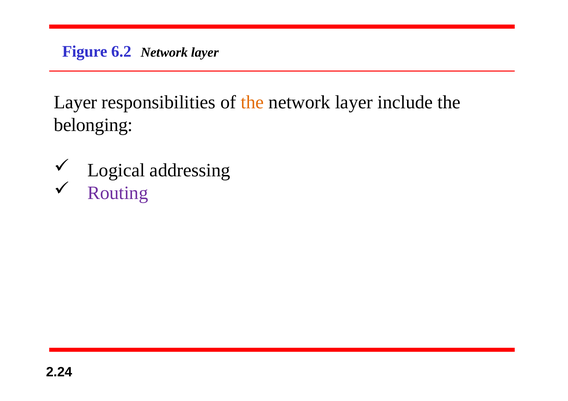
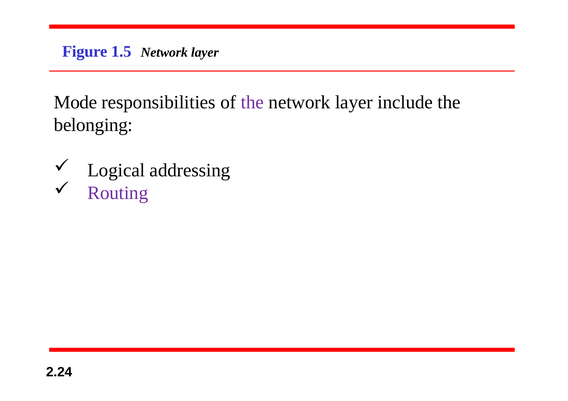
6.2: 6.2 -> 1.5 (121, 51)
Layer: Layer -> Mode (76, 103)
the colour: orange -> purple (252, 103)
